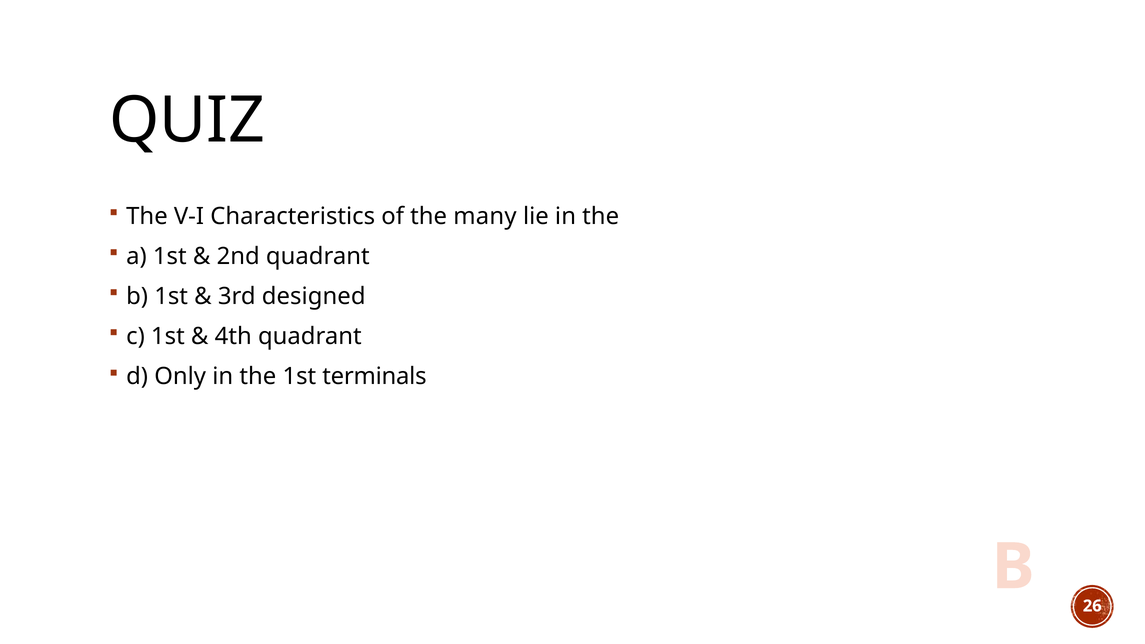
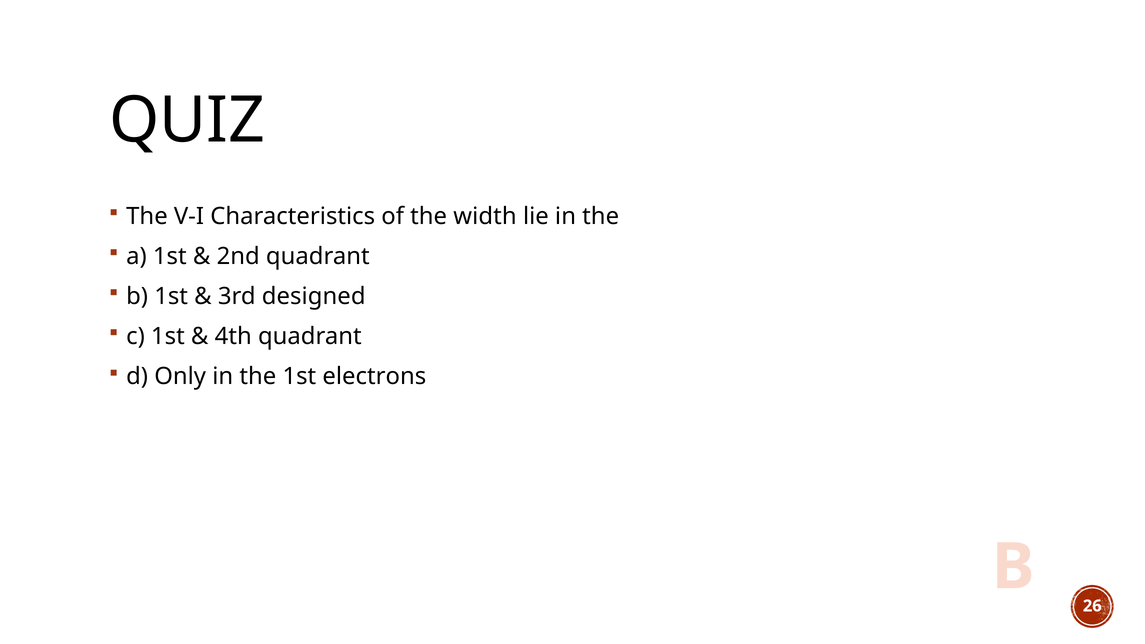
many: many -> width (485, 216)
terminals: terminals -> electrons (374, 377)
